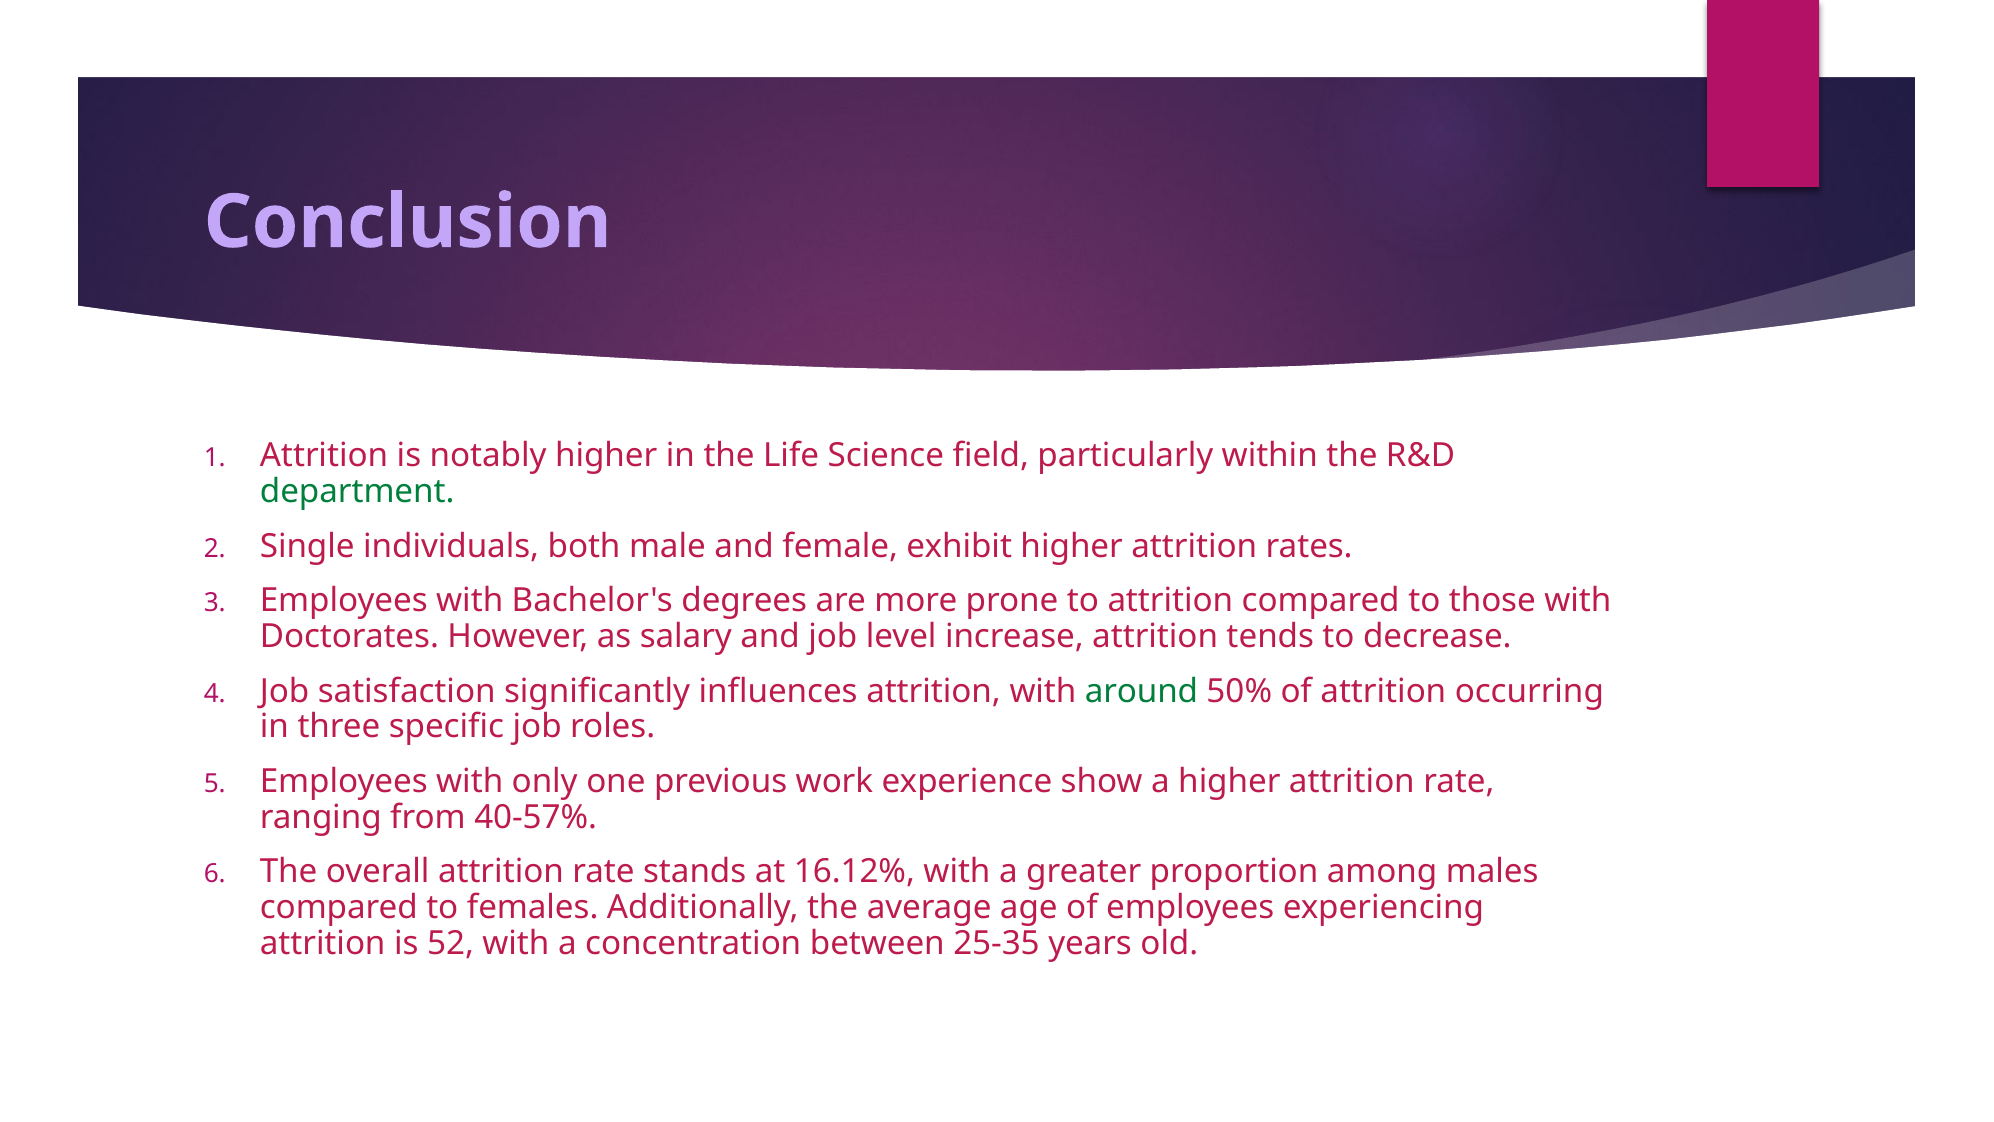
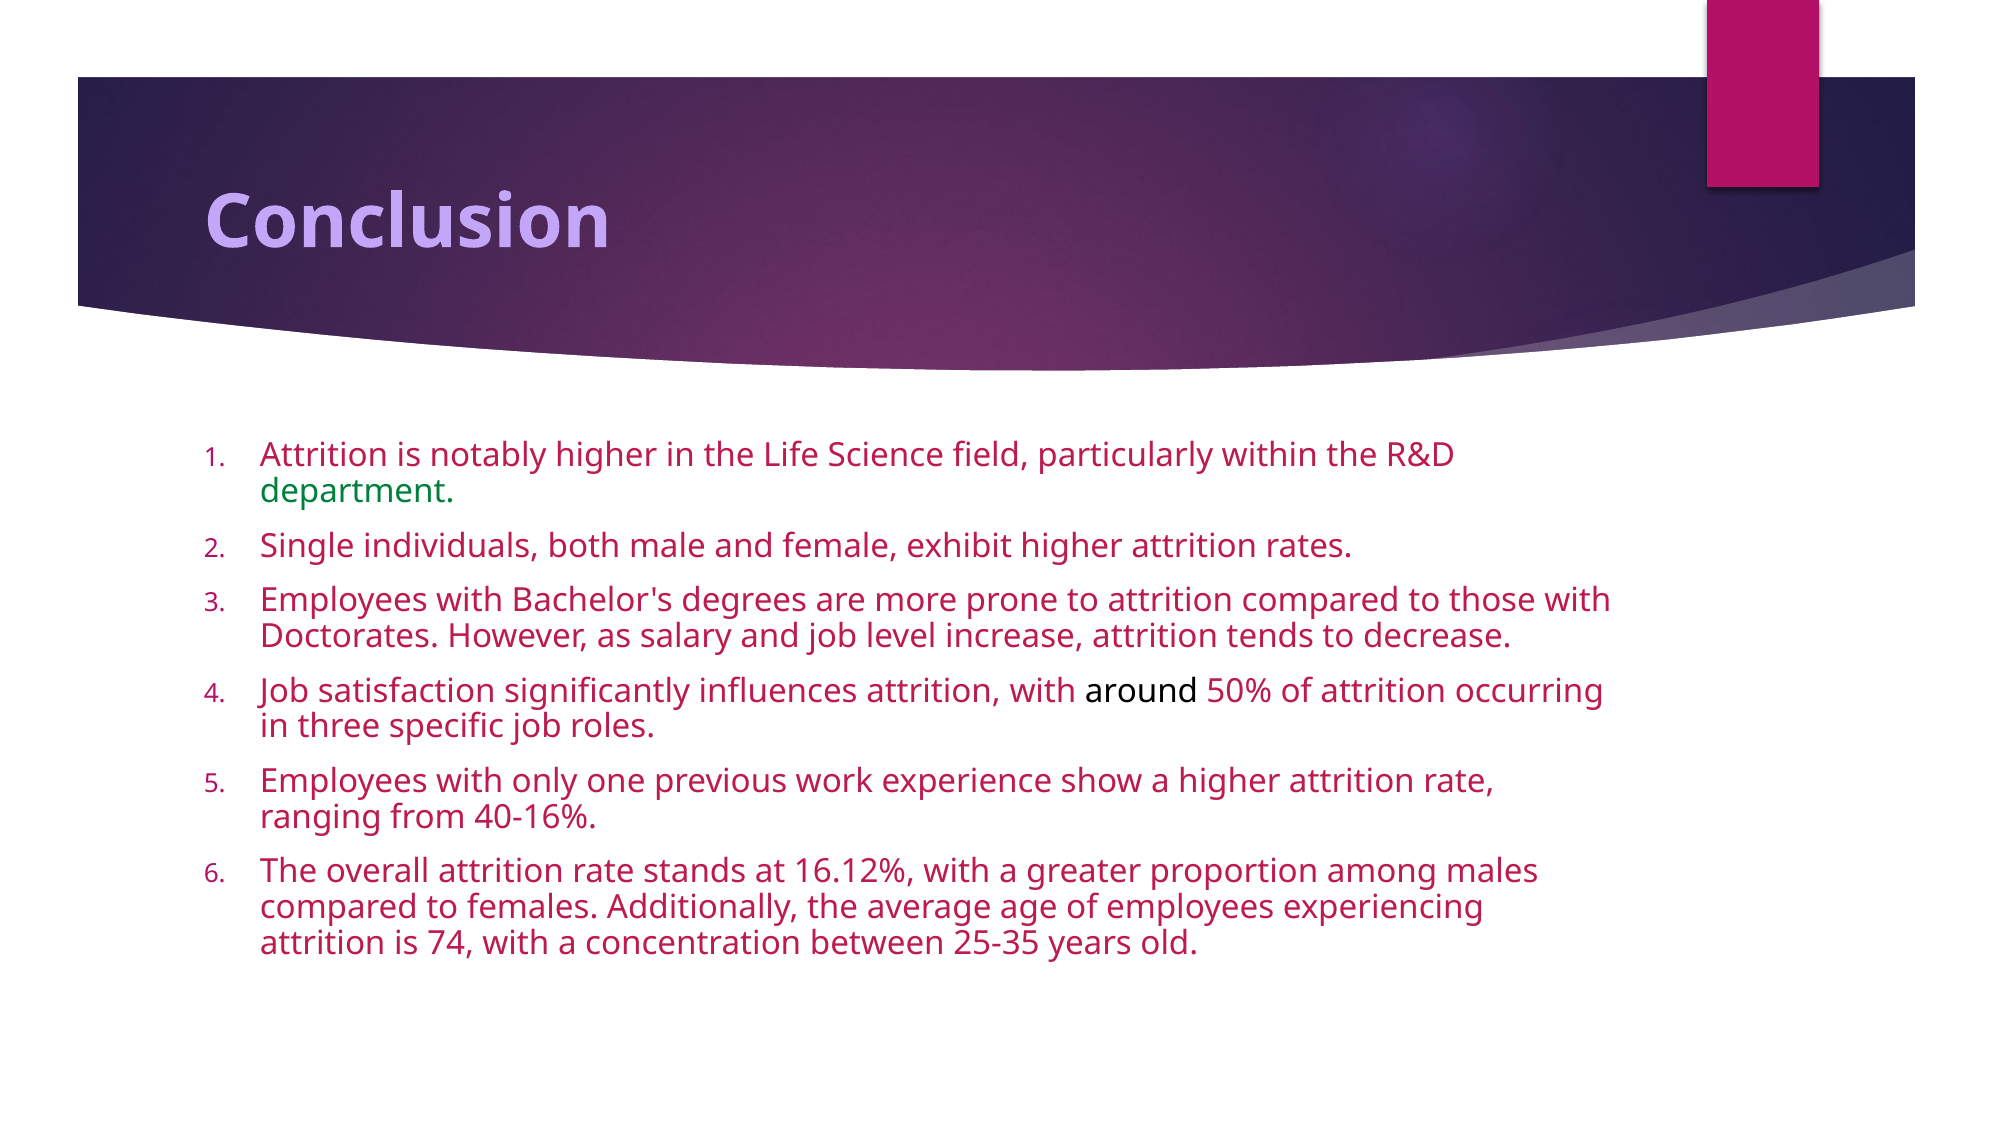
around colour: green -> black (1142, 691)
40-57%: 40-57% -> 40-16% (536, 817)
52: 52 -> 74 (451, 943)
